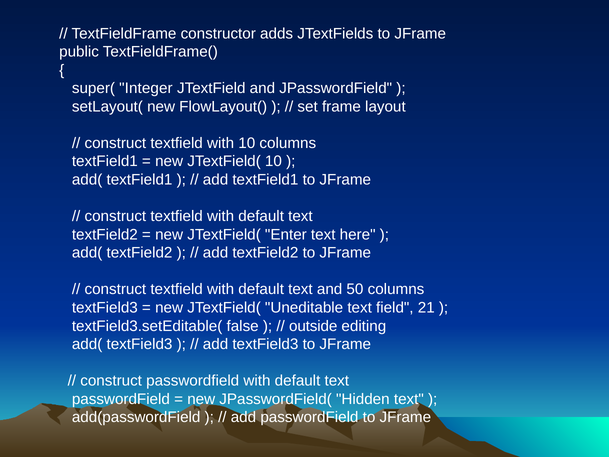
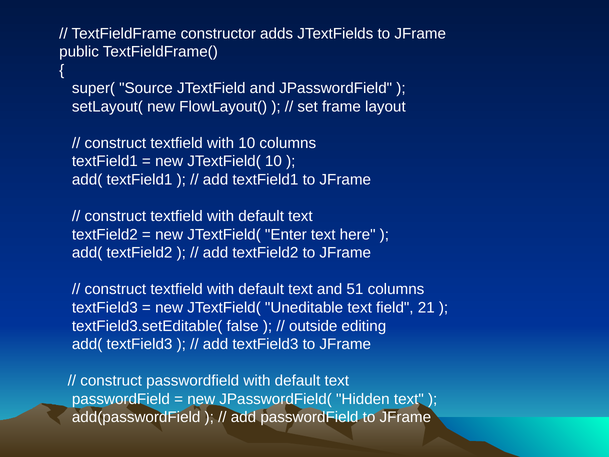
Integer: Integer -> Source (146, 88)
50: 50 -> 51 (355, 289)
